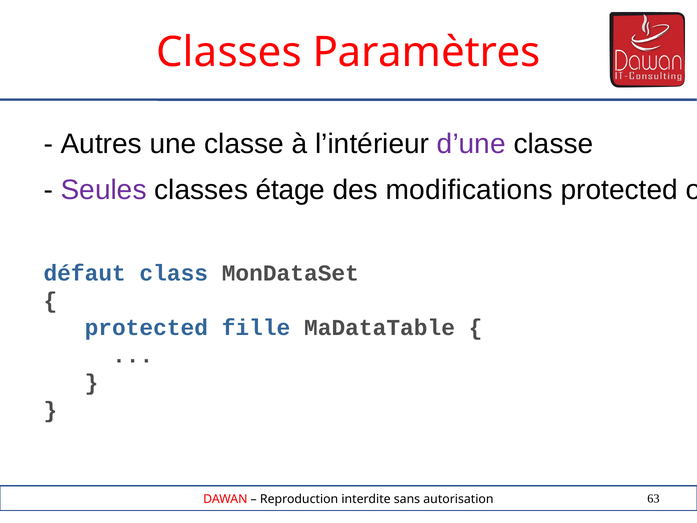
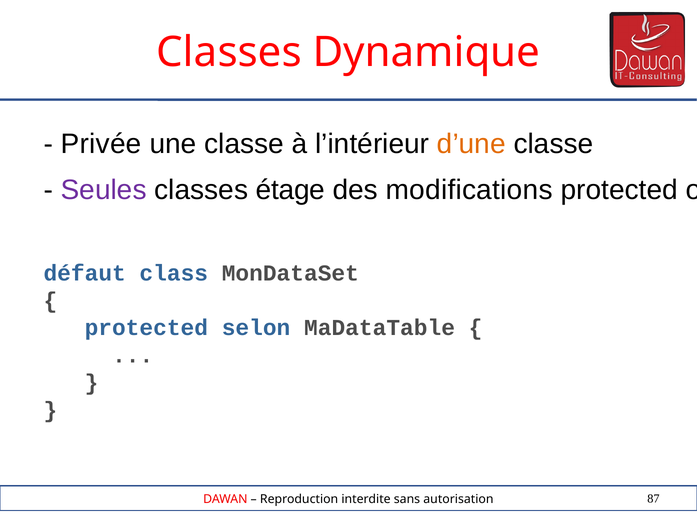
Paramètres: Paramètres -> Dynamique (426, 53)
Autres: Autres -> Privée (101, 144)
d’une colour: purple -> orange (471, 144)
fille: fille -> selon (256, 328)
63: 63 -> 87 (653, 499)
